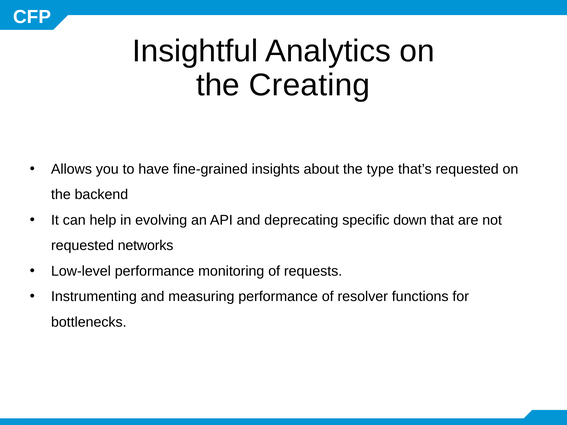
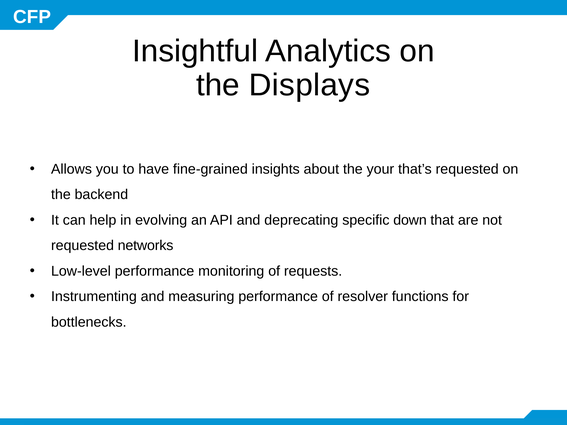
Creating: Creating -> Displays (310, 85)
type: type -> your (380, 169)
